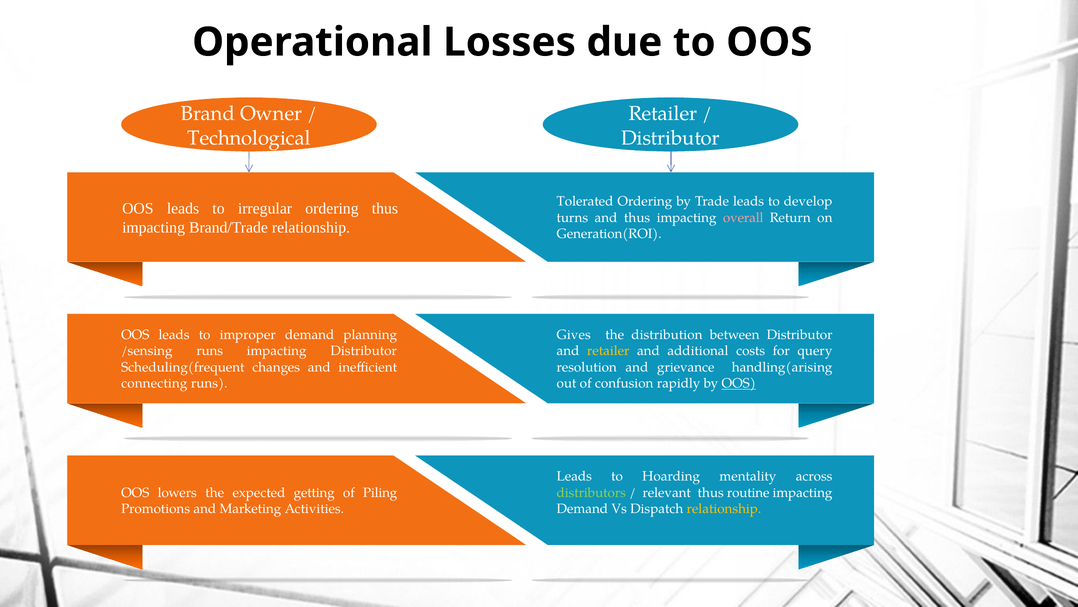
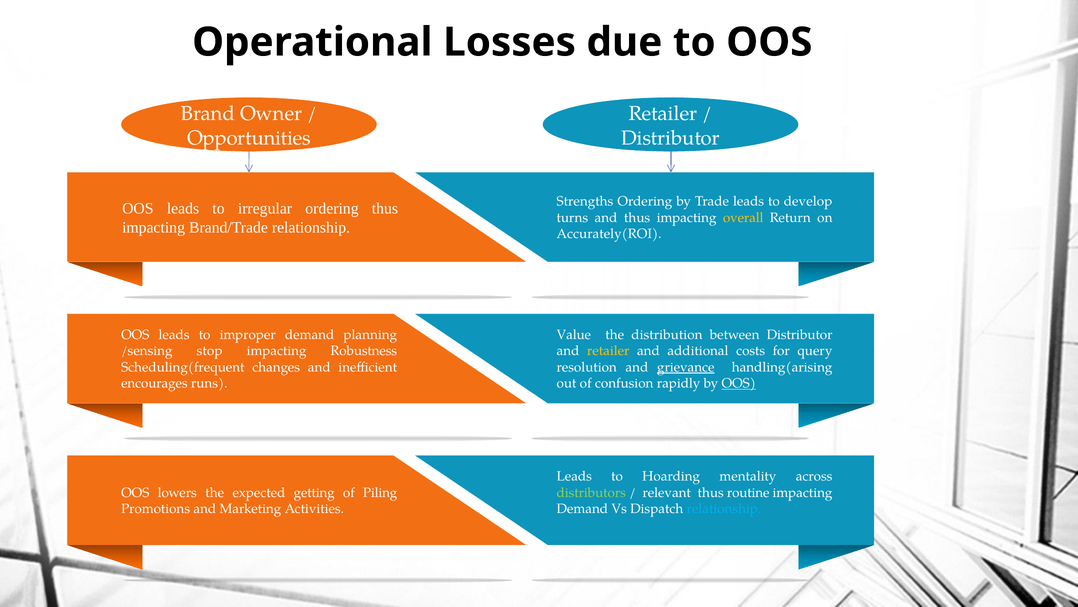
Technological: Technological -> Opportunities (249, 138)
Tolerated: Tolerated -> Strengths (585, 201)
overall colour: pink -> yellow (743, 218)
Generation(ROI: Generation(ROI -> Accurately(ROI (609, 234)
Gives: Gives -> Value (574, 335)
/sensing runs: runs -> stop (210, 351)
impacting Distributor: Distributor -> Robustness (364, 351)
grievance underline: none -> present (686, 367)
connecting: connecting -> encourages (154, 383)
relationship colour: yellow -> light blue (724, 508)
